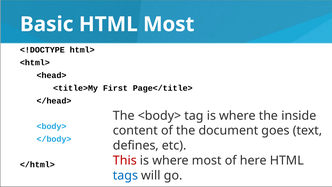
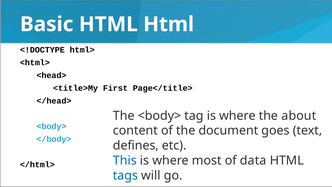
HTML Most: Most -> Html (169, 24)
inside: inside -> about (299, 116)
This colour: red -> blue (125, 160)
here: here -> data (253, 160)
